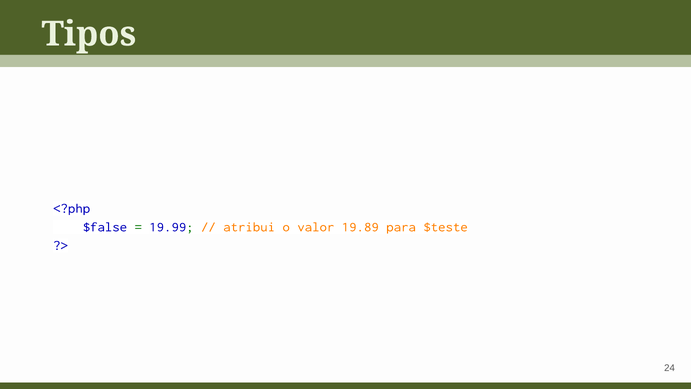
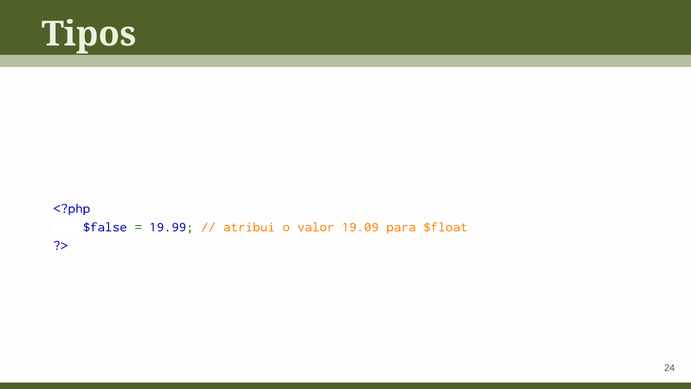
19.89: 19.89 -> 19.09 (360, 227)
$teste: $teste -> $float (446, 227)
